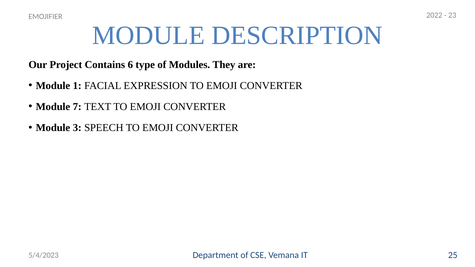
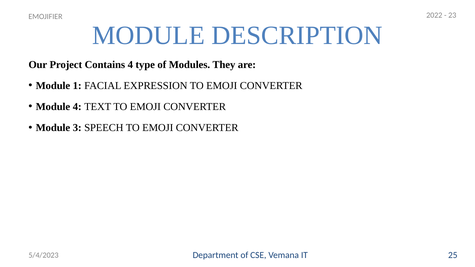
Contains 6: 6 -> 4 (130, 65)
Module 7: 7 -> 4 (77, 107)
